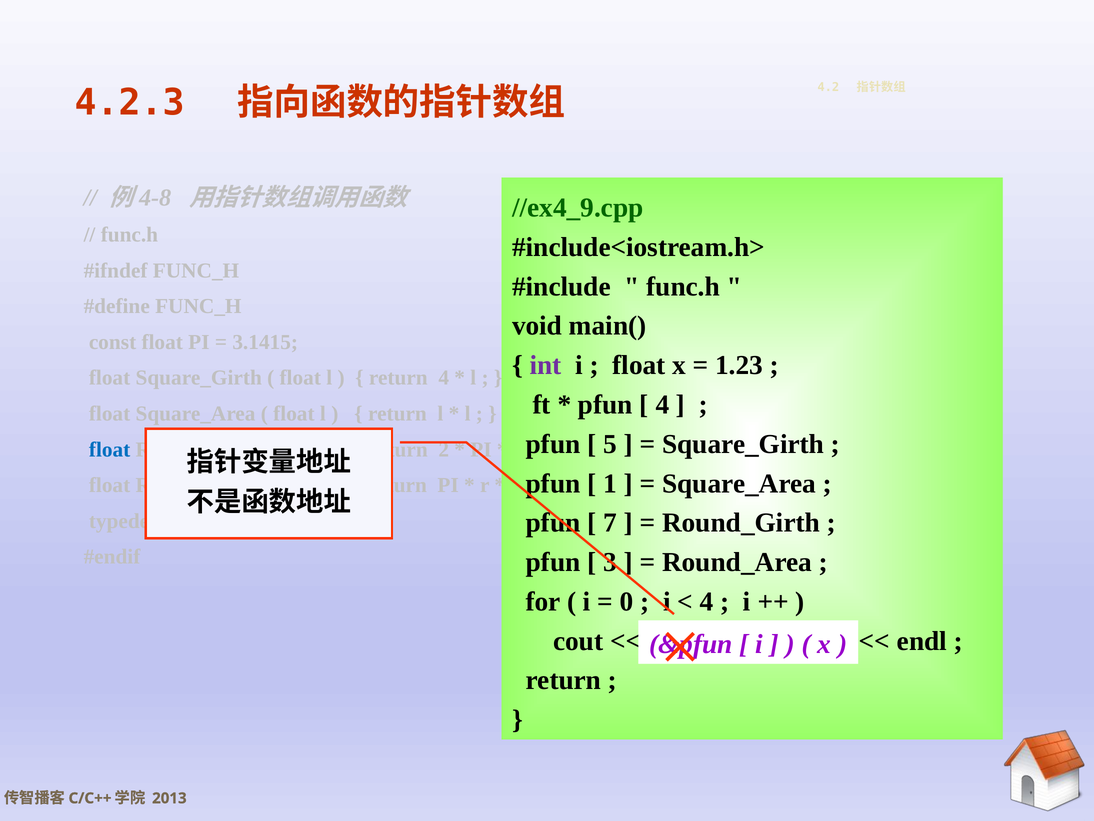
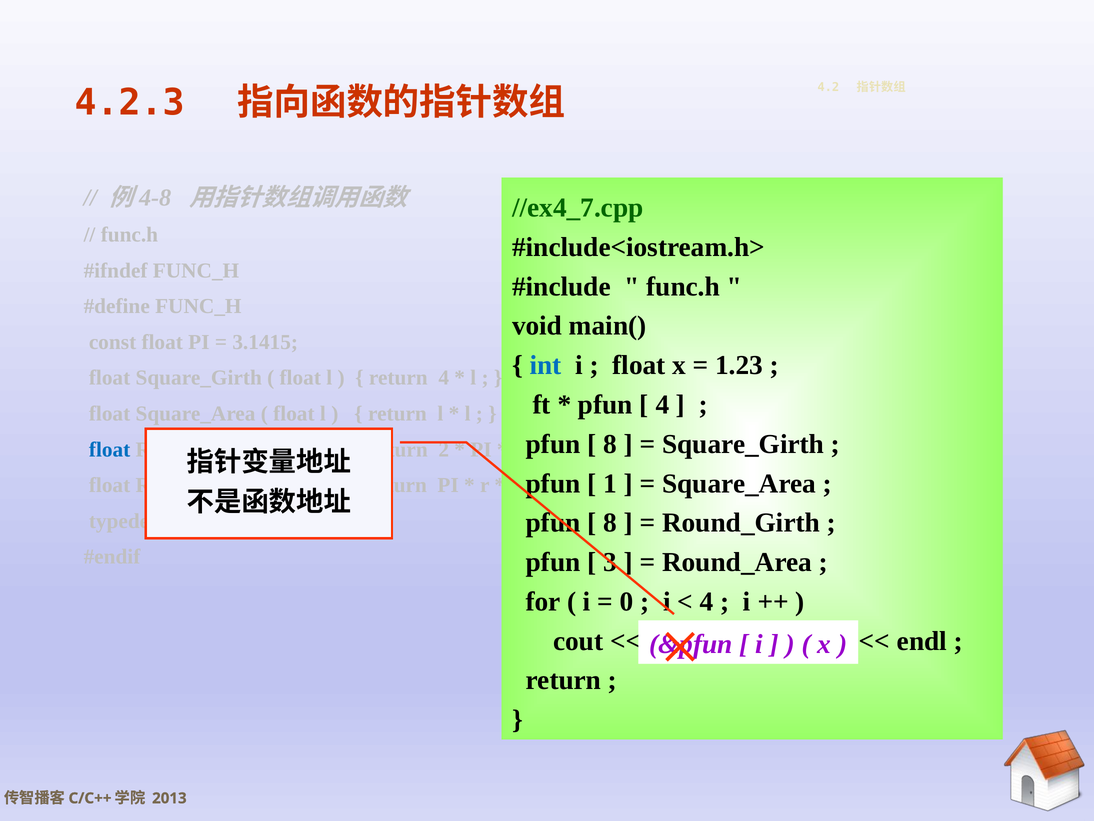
//ex4_9.cpp: //ex4_9.cpp -> //ex4_7.cpp (578, 208)
int colour: purple -> blue (546, 365)
5: 5 -> 8 (610, 444)
7: 7 -> 8 (610, 523)
